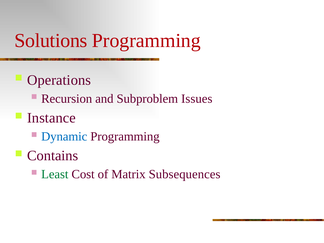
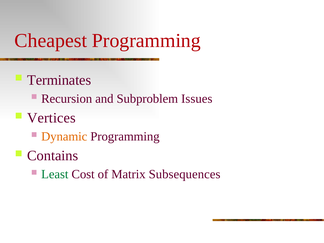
Solutions: Solutions -> Cheapest (51, 40)
Operations: Operations -> Terminates (59, 80)
Instance: Instance -> Vertices (51, 118)
Dynamic colour: blue -> orange (64, 136)
